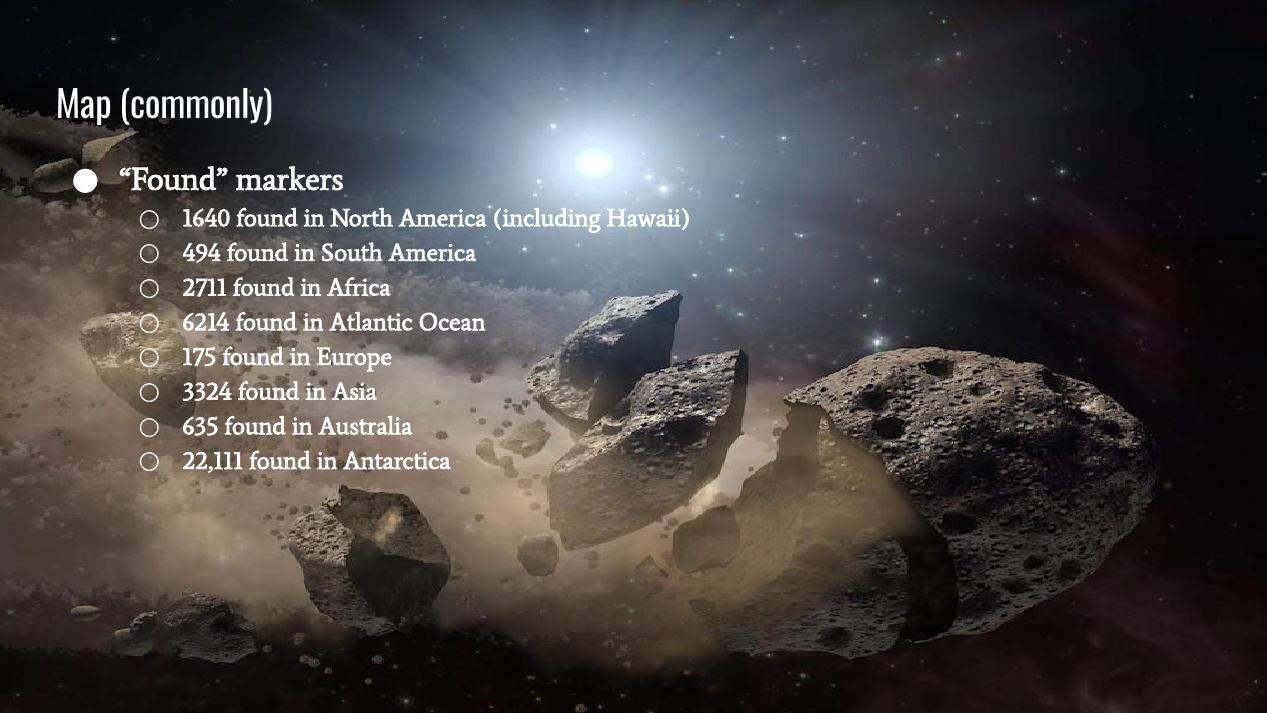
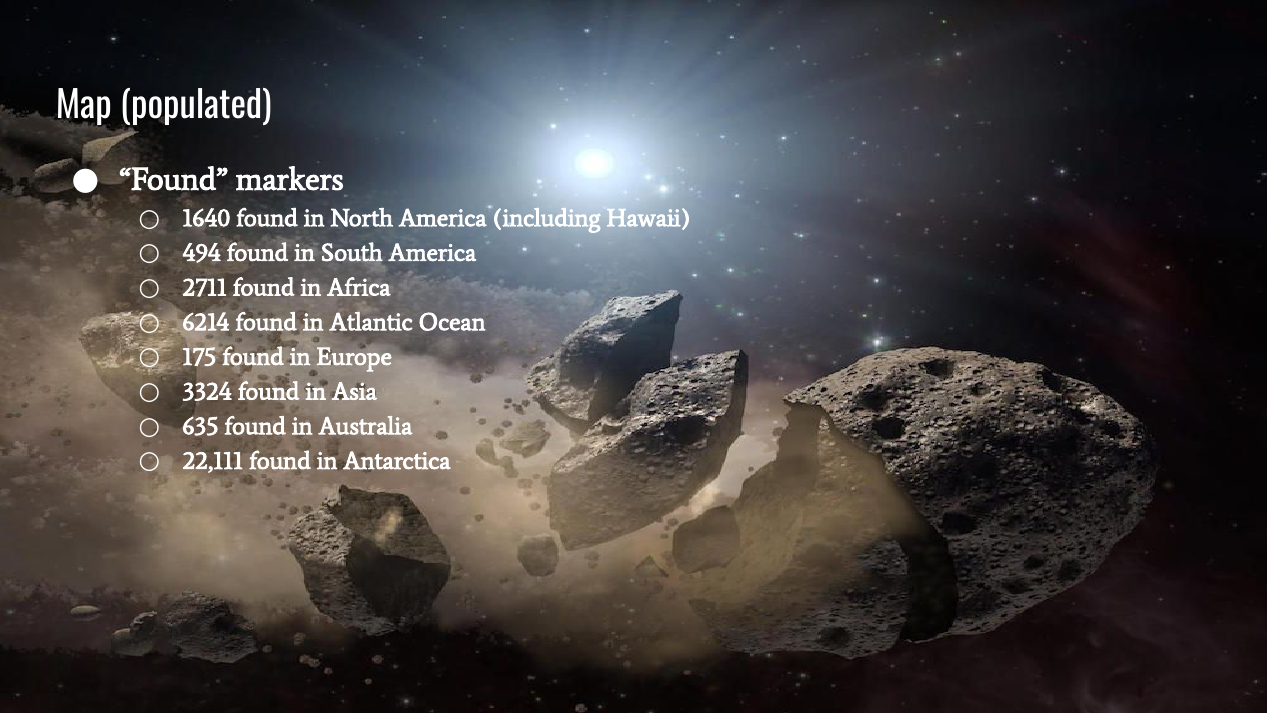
commonly: commonly -> populated (196, 106)
